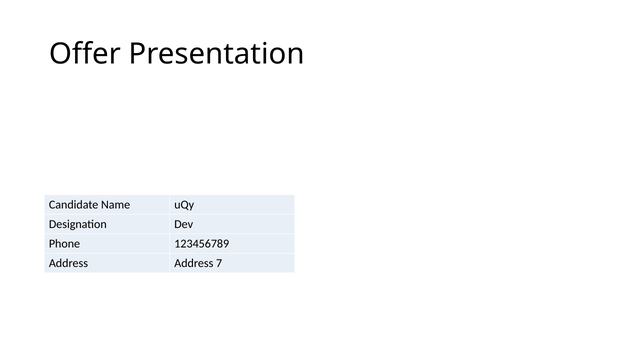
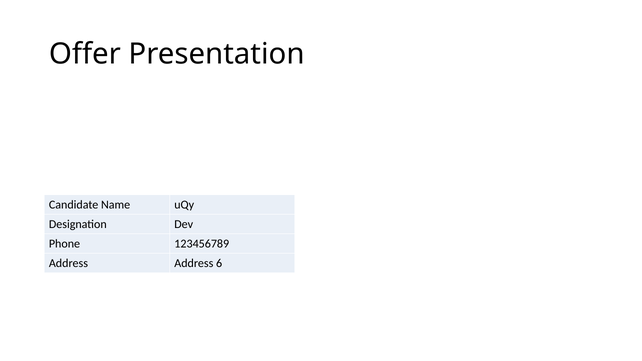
7: 7 -> 6 (219, 263)
